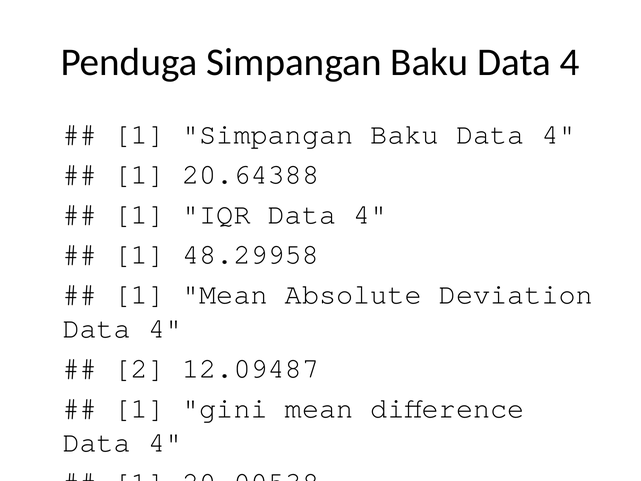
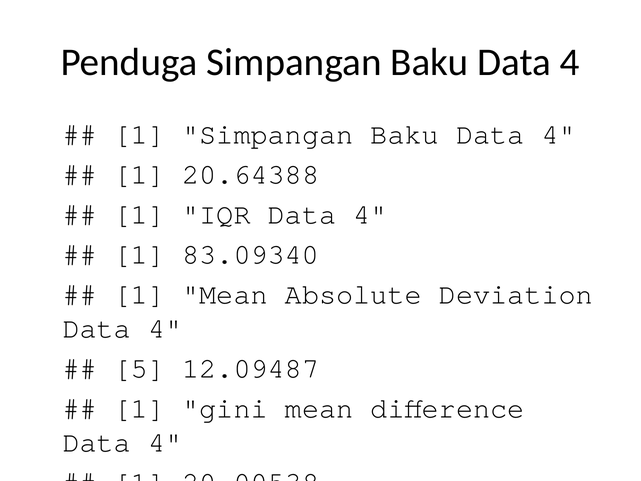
48.29958: 48.29958 -> 83.09340 (251, 254)
2: 2 -> 5 (139, 368)
